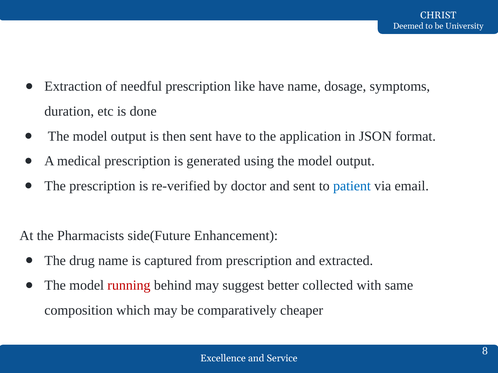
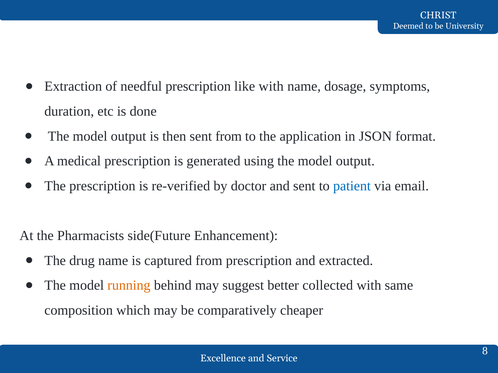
like have: have -> with (271, 87)
sent have: have -> from (229, 136)
running colour: red -> orange (129, 286)
